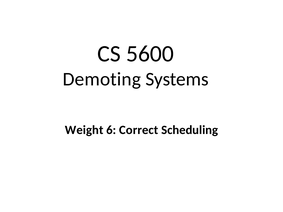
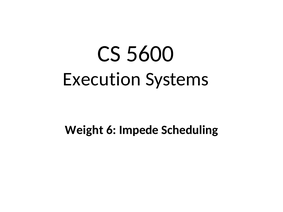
Demoting: Demoting -> Execution (102, 79)
Correct: Correct -> Impede (139, 130)
